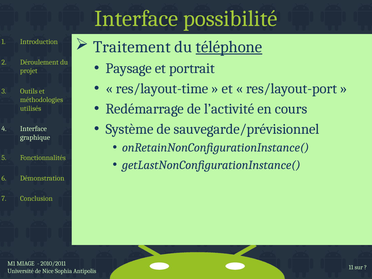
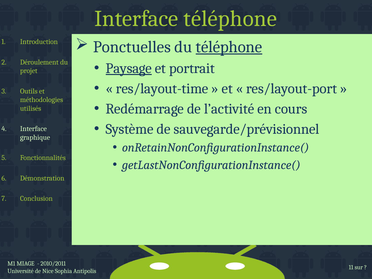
Interface possibilité: possibilité -> téléphone (230, 19)
Traitement: Traitement -> Ponctuelles (132, 47)
Paysage underline: none -> present (129, 68)
